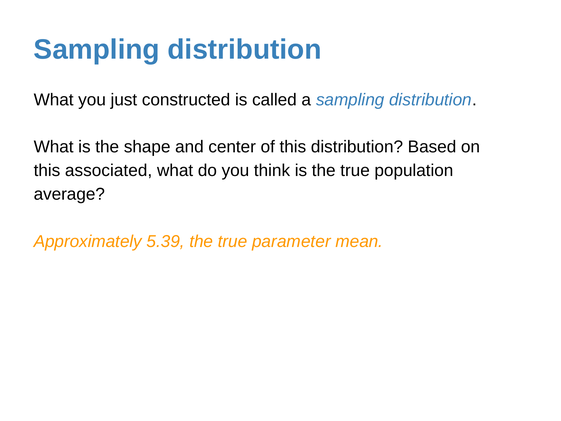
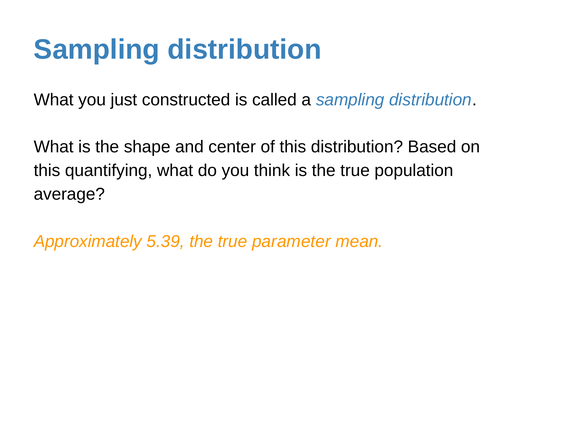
associated: associated -> quantifying (109, 171)
